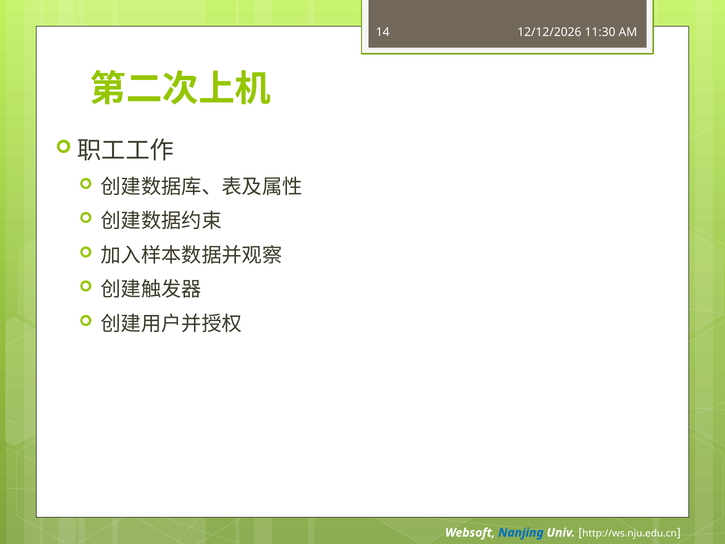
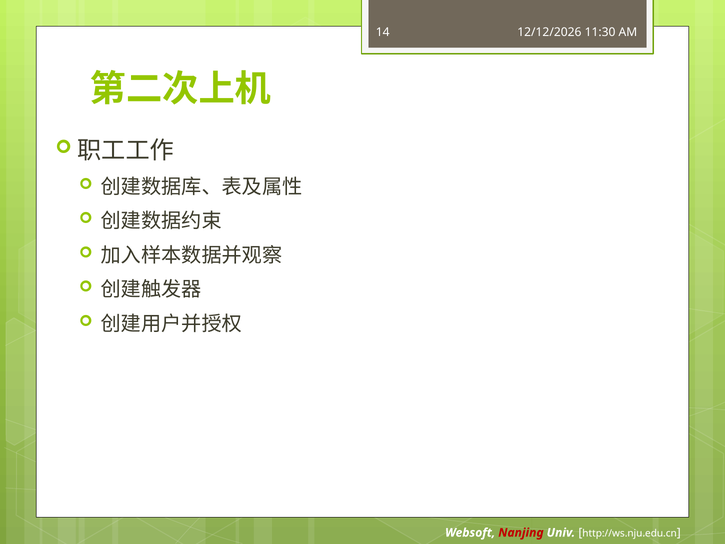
Nanjing colour: blue -> red (521, 532)
